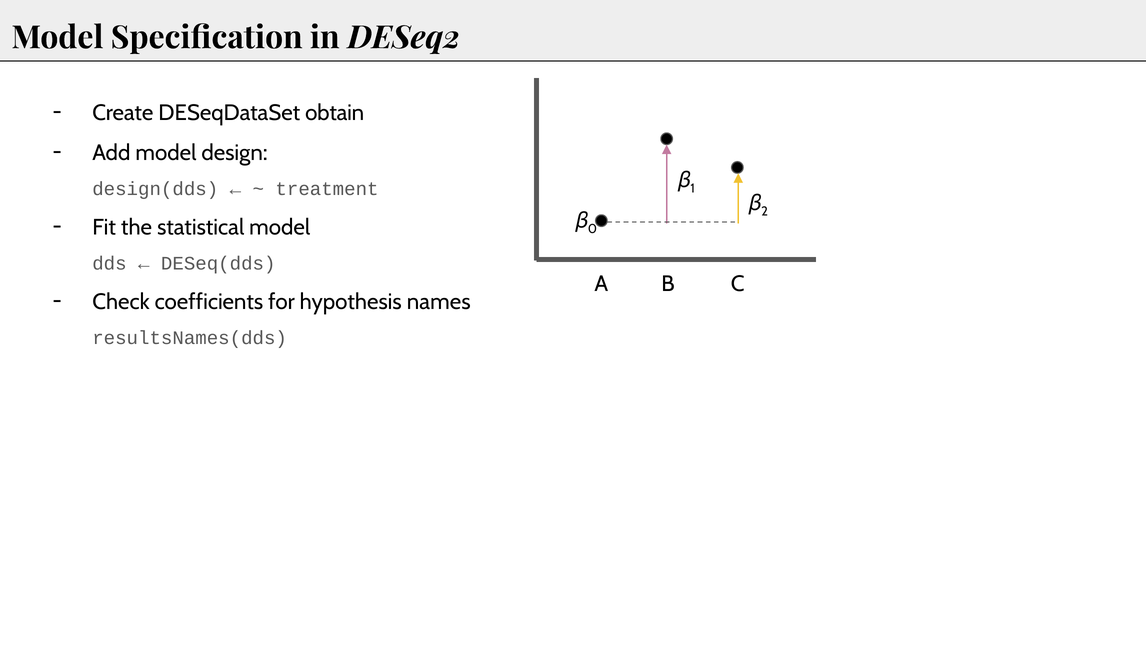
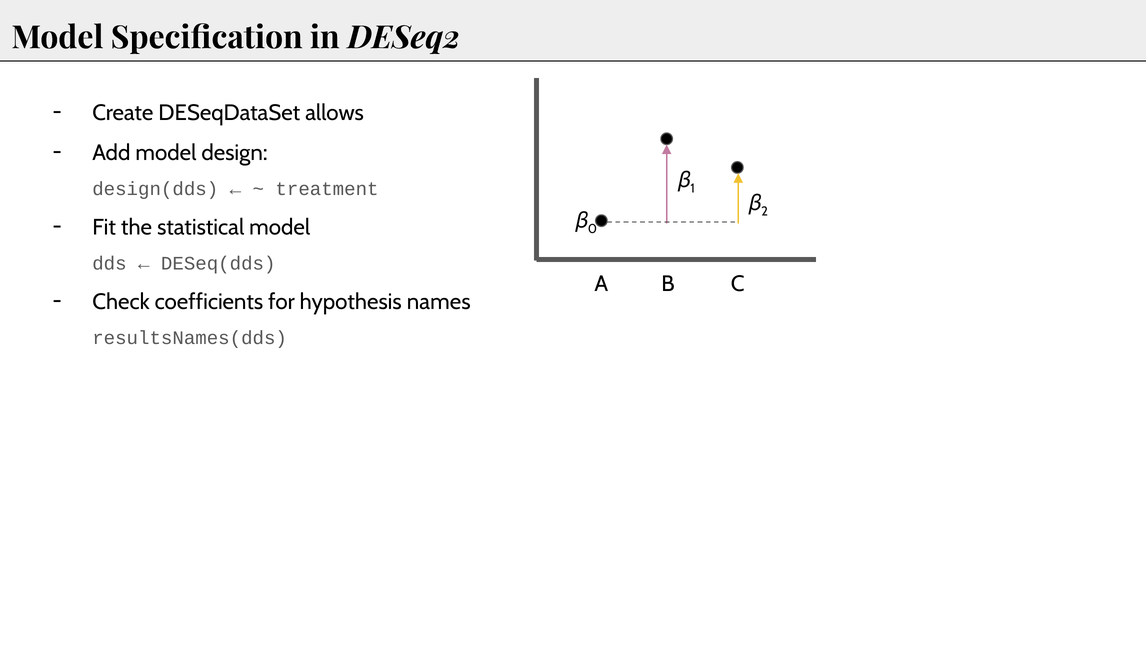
obtain: obtain -> allows (335, 113)
